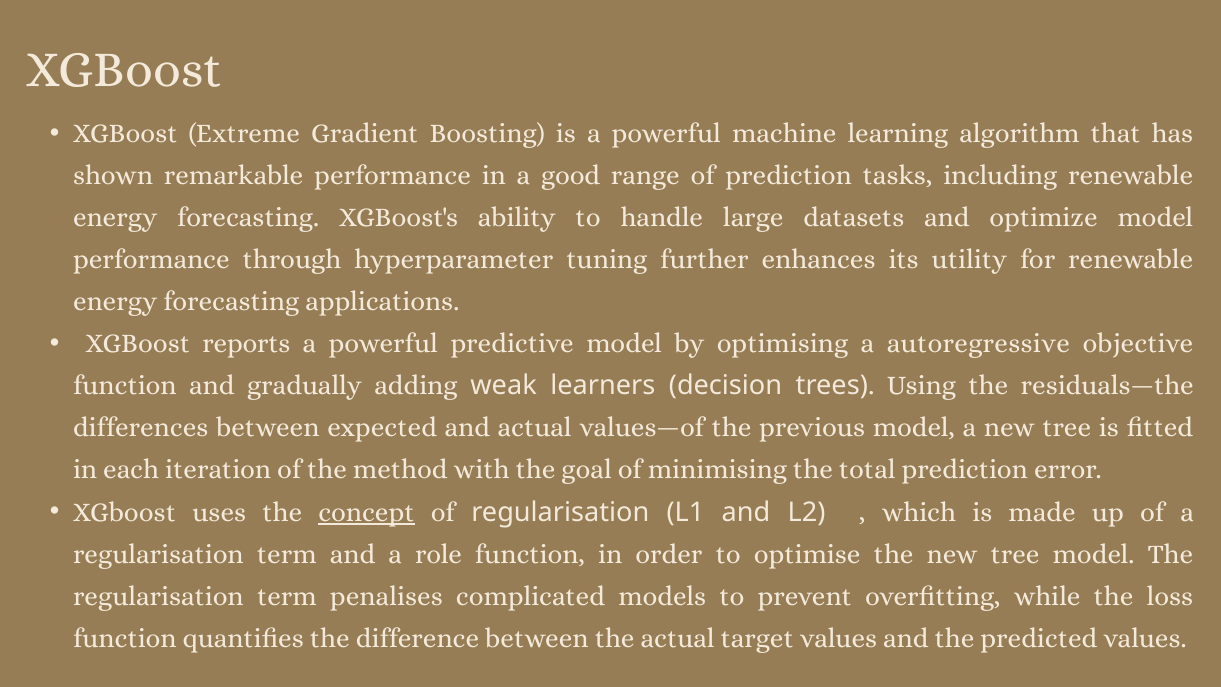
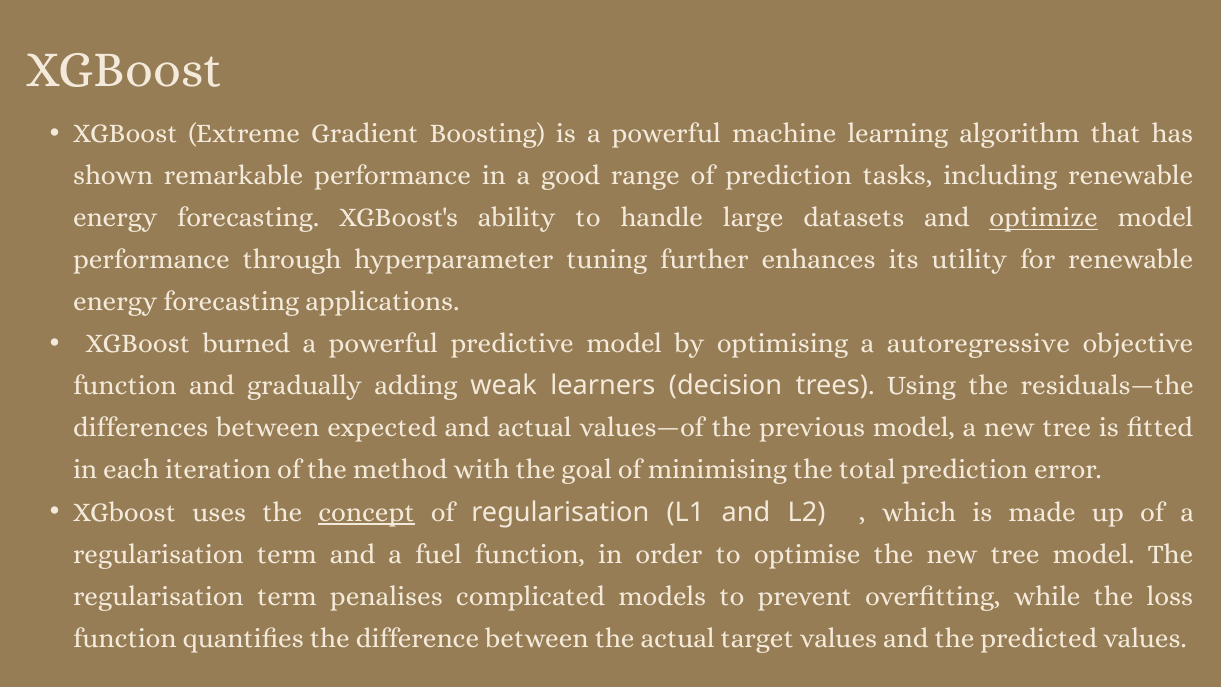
optimize underline: none -> present (1043, 218)
reports: reports -> burned (246, 344)
role: role -> fuel (439, 554)
